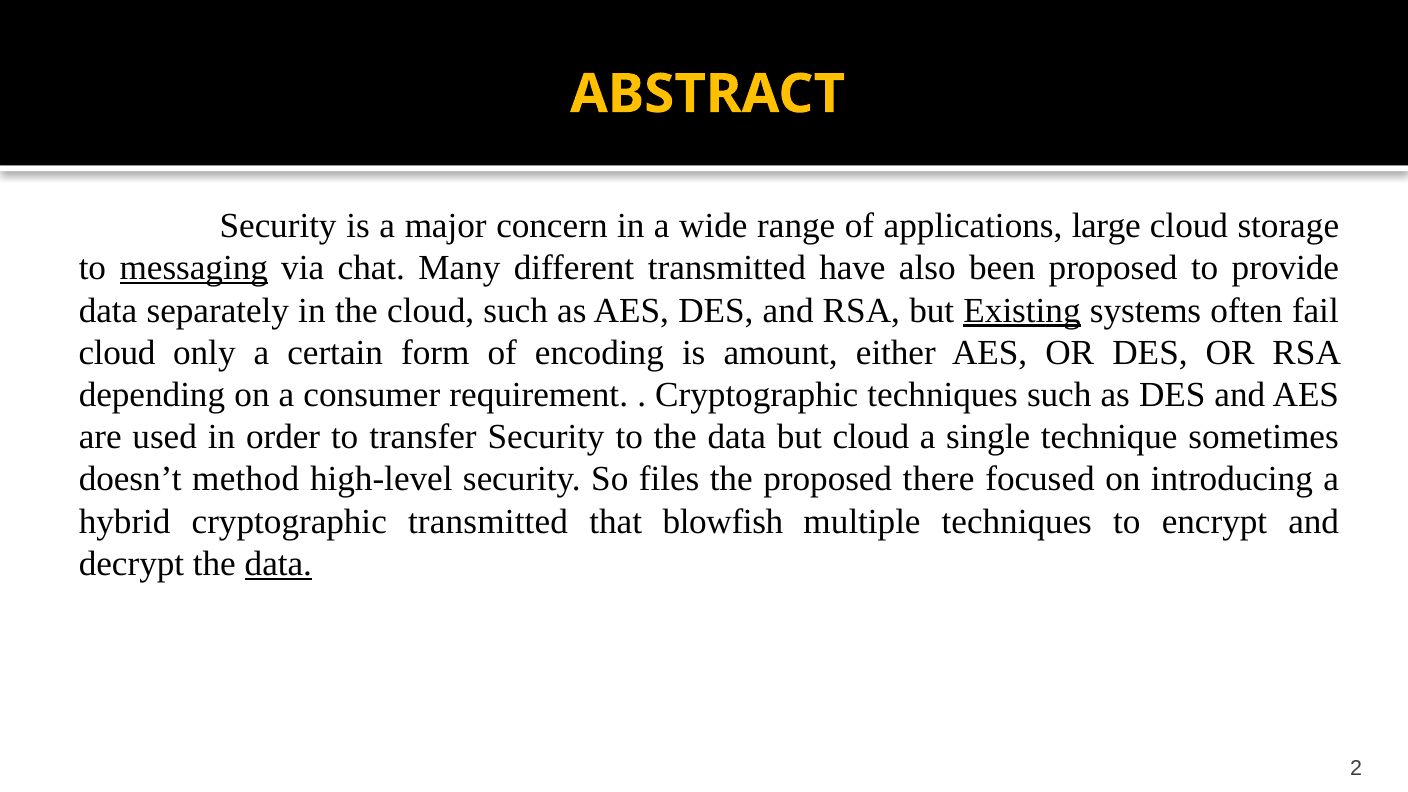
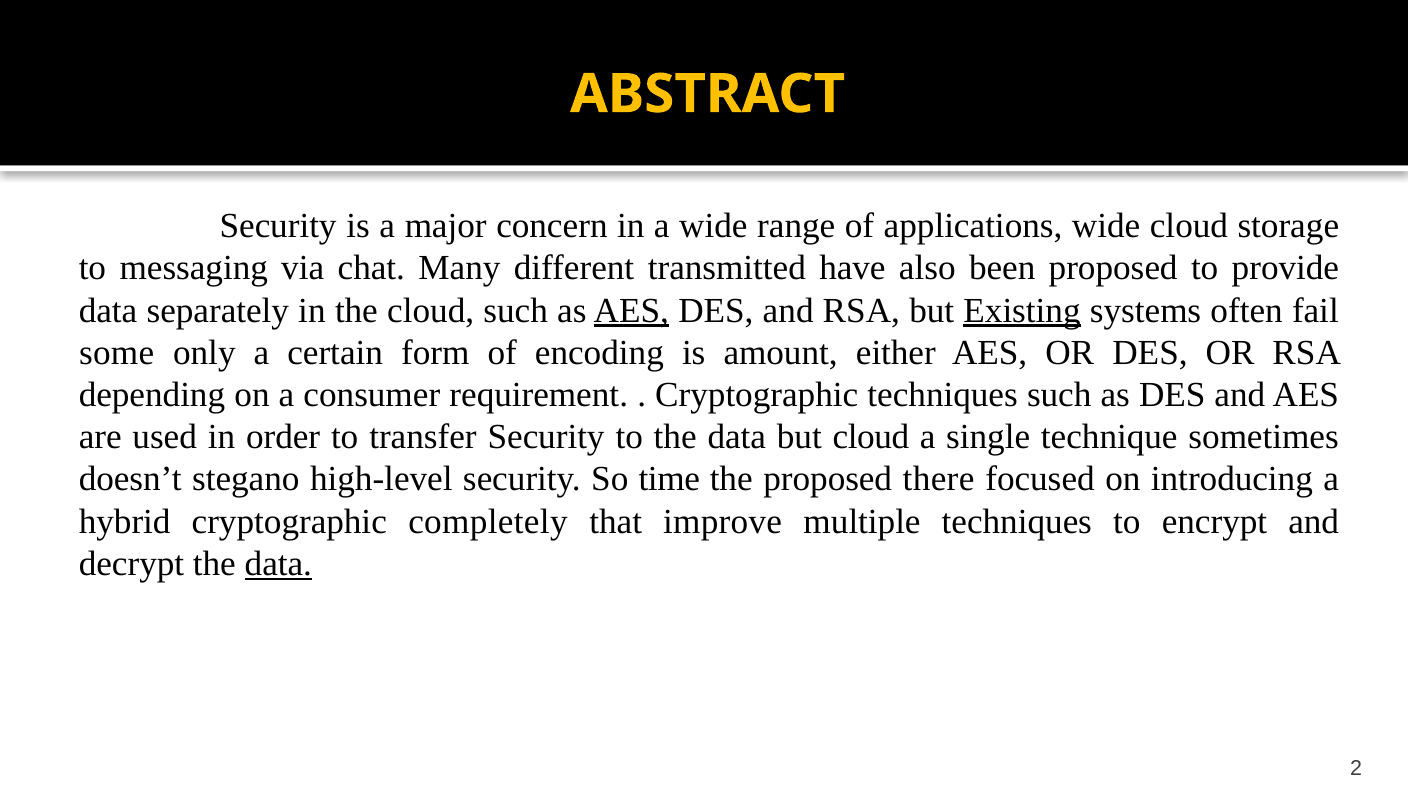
applications large: large -> wide (1106, 226)
messaging underline: present -> none (194, 268)
AES underline: none -> present (631, 310)
cloud: cloud -> some (117, 353)
method: method -> stegano (246, 479)
files: files -> time (669, 479)
cryptographic transmitted: transmitted -> completely (488, 522)
blowfish: blowfish -> improve (723, 522)
